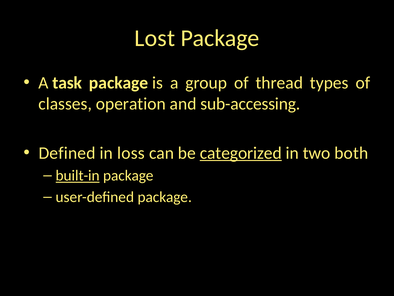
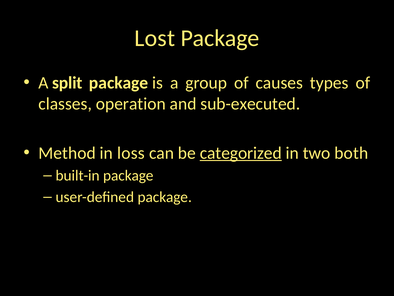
task: task -> split (67, 83)
thread: thread -> causes (279, 83)
sub-accessing: sub-accessing -> sub-executed (250, 104)
Defined: Defined -> Method (67, 153)
built-in underline: present -> none (78, 175)
